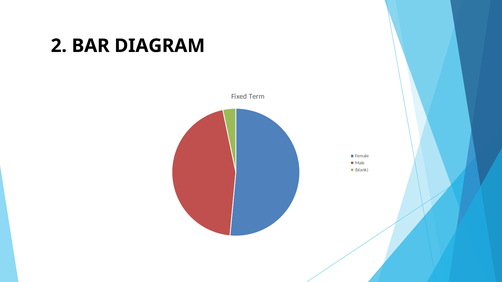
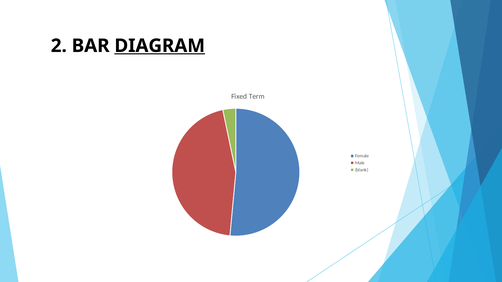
DIAGRAM underline: none -> present (160, 46)
